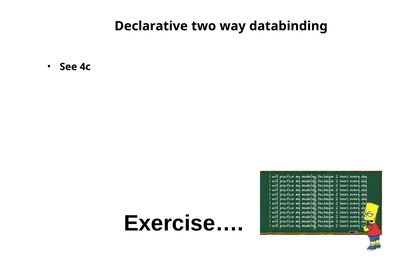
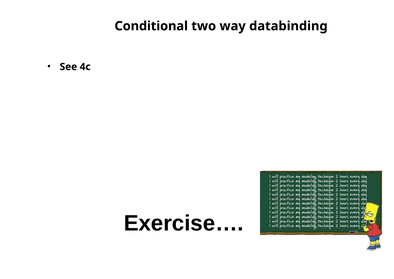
Declarative: Declarative -> Conditional (151, 26)
